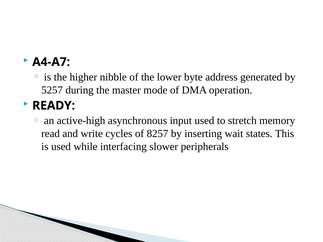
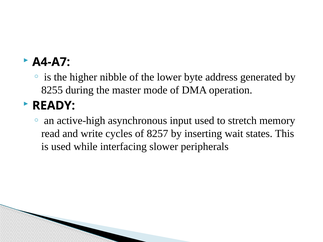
5257: 5257 -> 8255 (52, 90)
